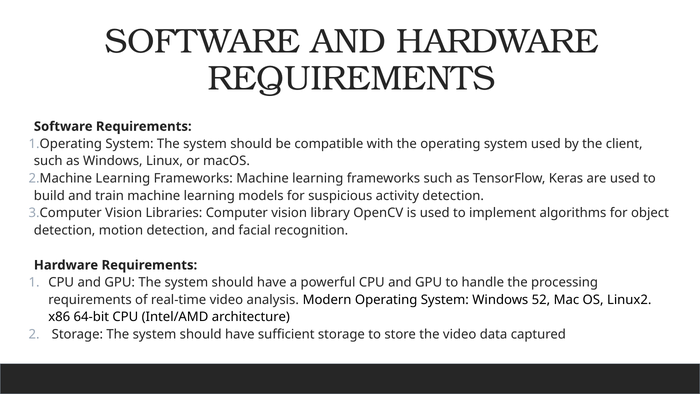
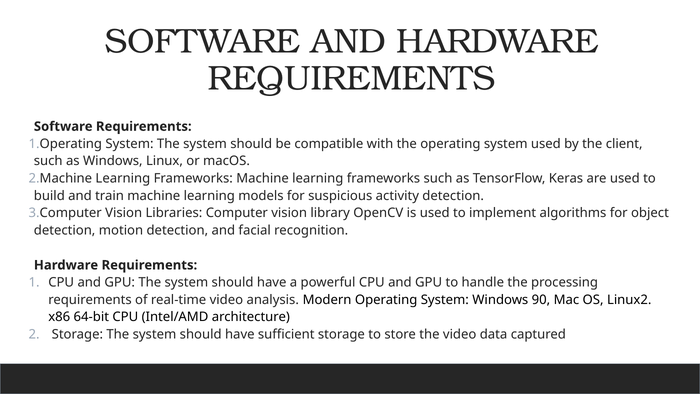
52: 52 -> 90 (541, 300)
